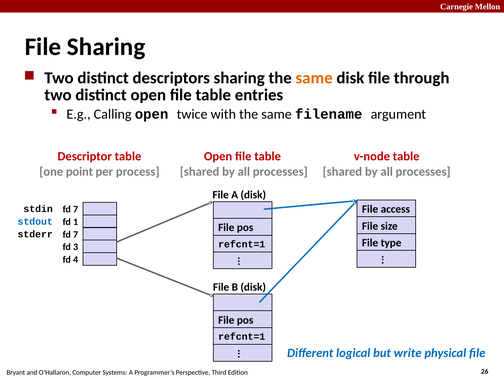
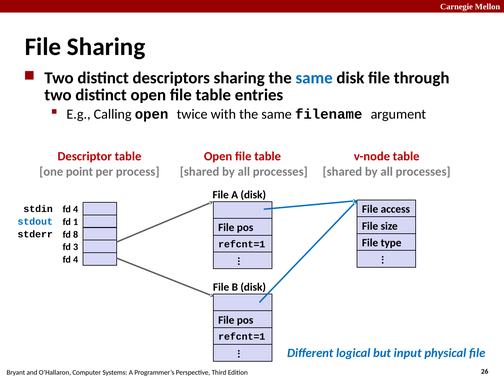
same colour: orange -> blue (314, 78)
7: 7 -> 4 (76, 209)
7: 7 -> 8 (76, 234)
write: write -> input (408, 353)
